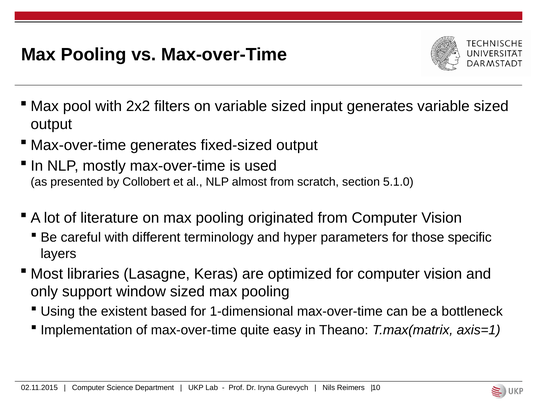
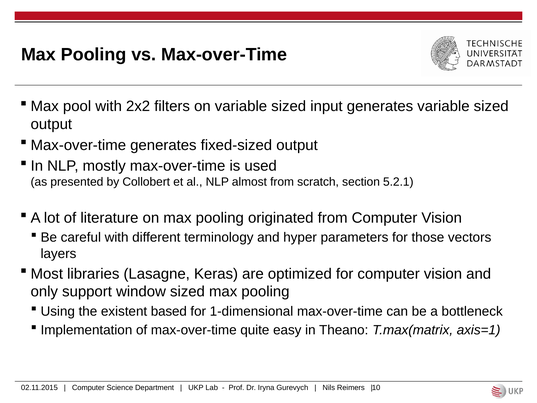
5.1.0: 5.1.0 -> 5.2.1 (398, 182)
specific: specific -> vectors (470, 237)
